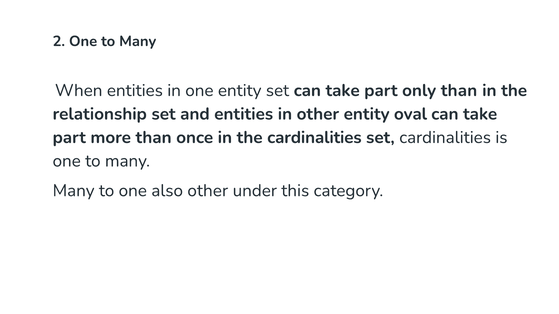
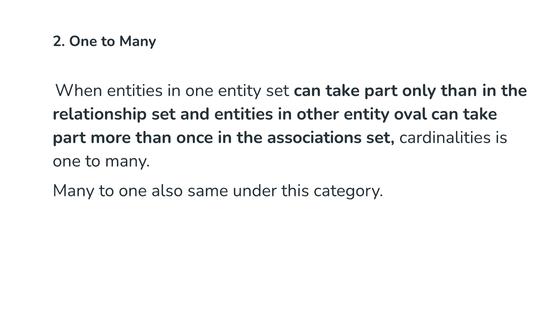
the cardinalities: cardinalities -> associations (314, 138)
also other: other -> same (208, 191)
